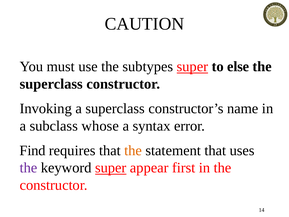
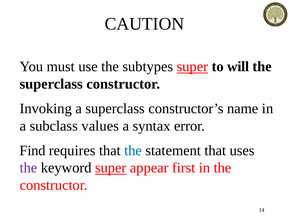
else: else -> will (238, 66)
whose: whose -> values (100, 126)
the colour: orange -> blue (133, 150)
